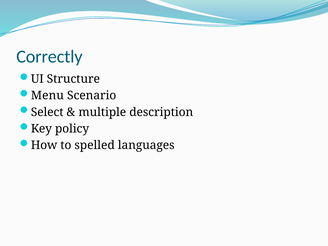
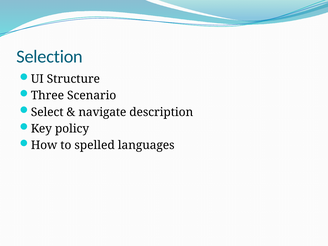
Correctly: Correctly -> Selection (50, 57)
Menu: Menu -> Three (47, 96)
multiple: multiple -> navigate (102, 112)
